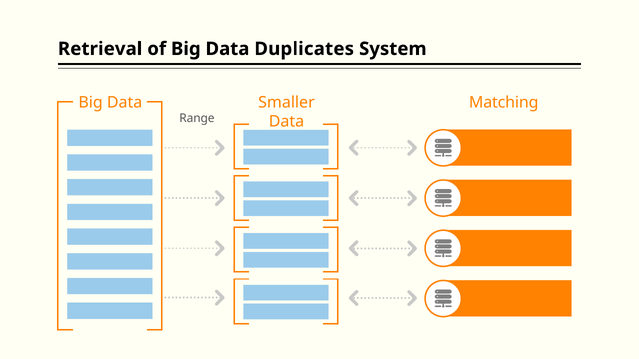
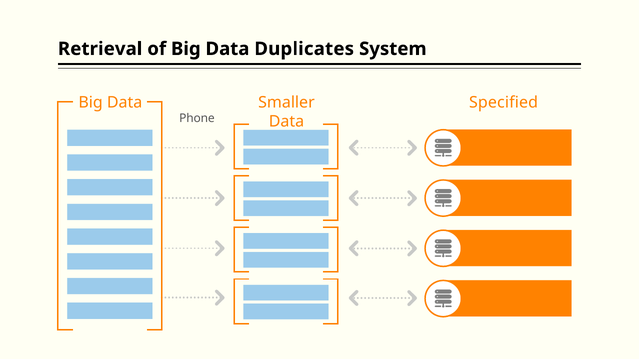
Matching: Matching -> Specified (504, 103)
Range: Range -> Phone (197, 118)
